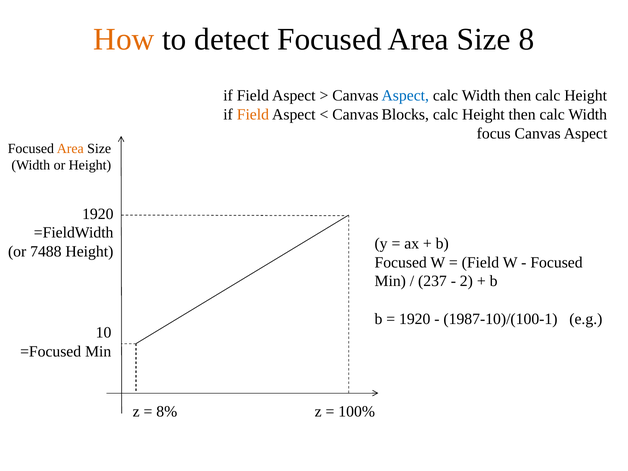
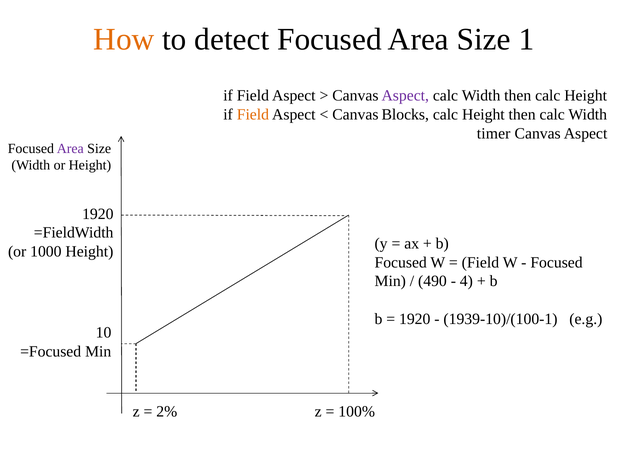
8: 8 -> 1 (526, 40)
Aspect colour: blue -> purple (405, 96)
focus: focus -> timer (494, 133)
Area colour: orange -> purple (70, 148)
7488: 7488 -> 1000 (46, 252)
237: 237 -> 490 (432, 281)
2: 2 -> 4 (466, 281)
1987-10)/(100-1: 1987-10)/(100-1 -> 1939-10)/(100-1 (500, 319)
8%: 8% -> 2% (167, 412)
